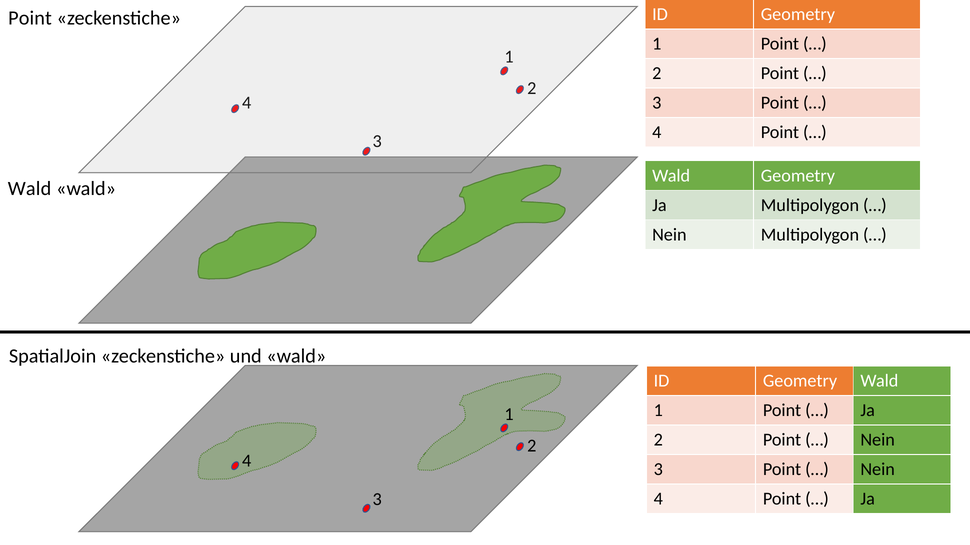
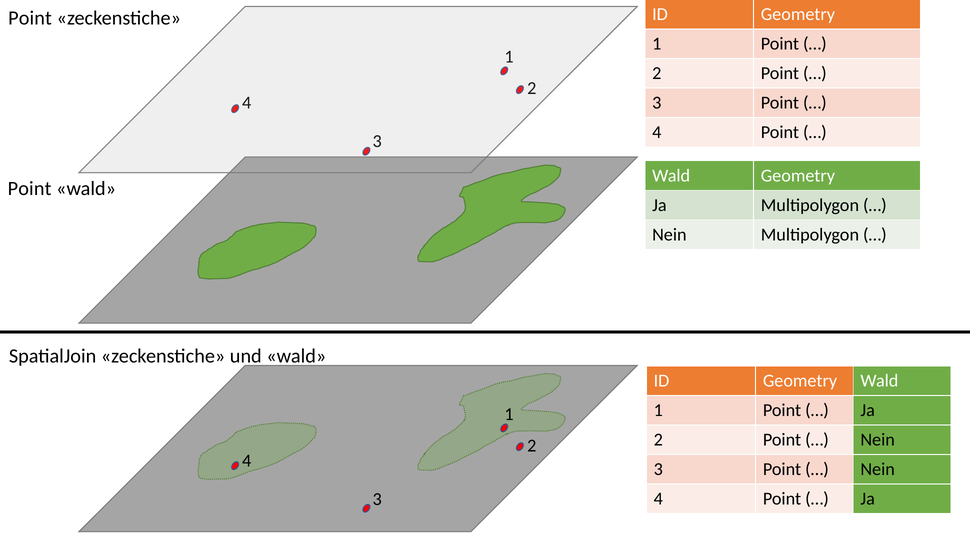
Wald: Wald -> Point (30, 189)
